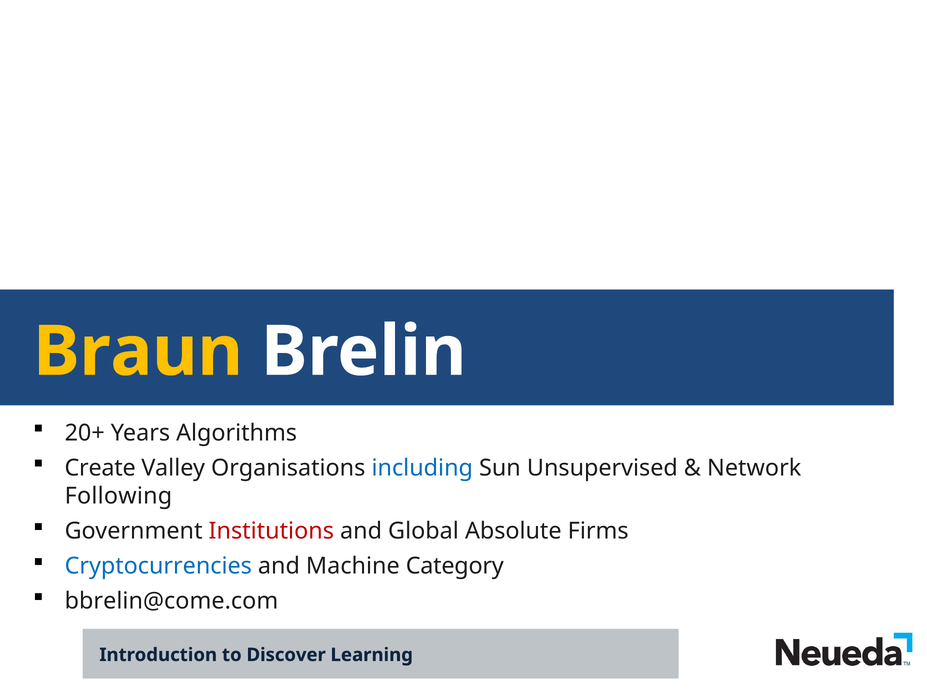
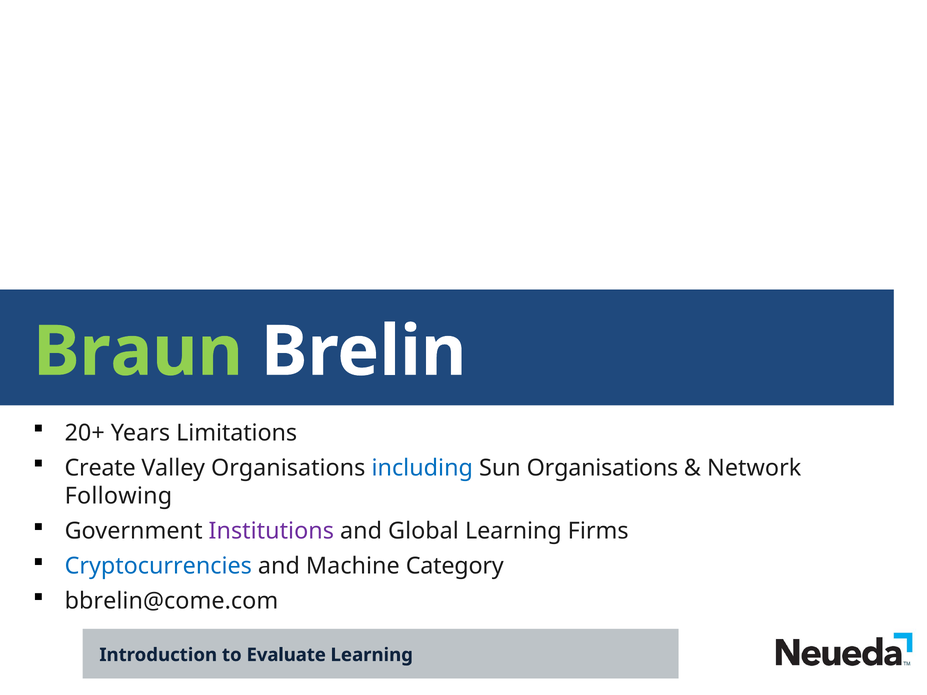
Braun colour: yellow -> light green (138, 352)
Algorithms: Algorithms -> Limitations (237, 433)
Sun Unsupervised: Unsupervised -> Organisations (603, 468)
Institutions colour: red -> purple (271, 531)
Global Absolute: Absolute -> Learning (513, 531)
Discover: Discover -> Evaluate (286, 655)
